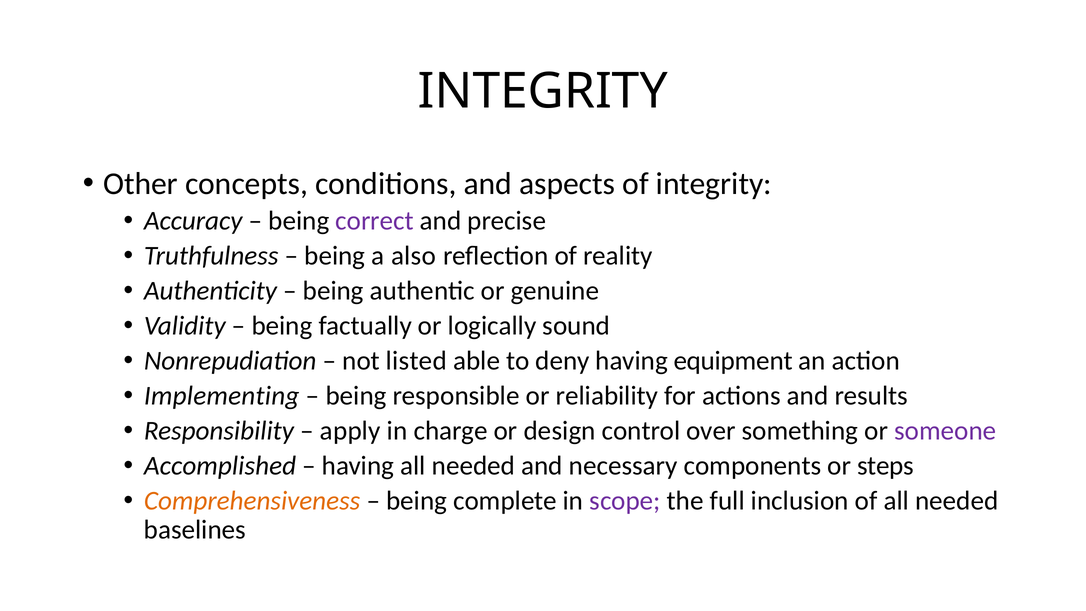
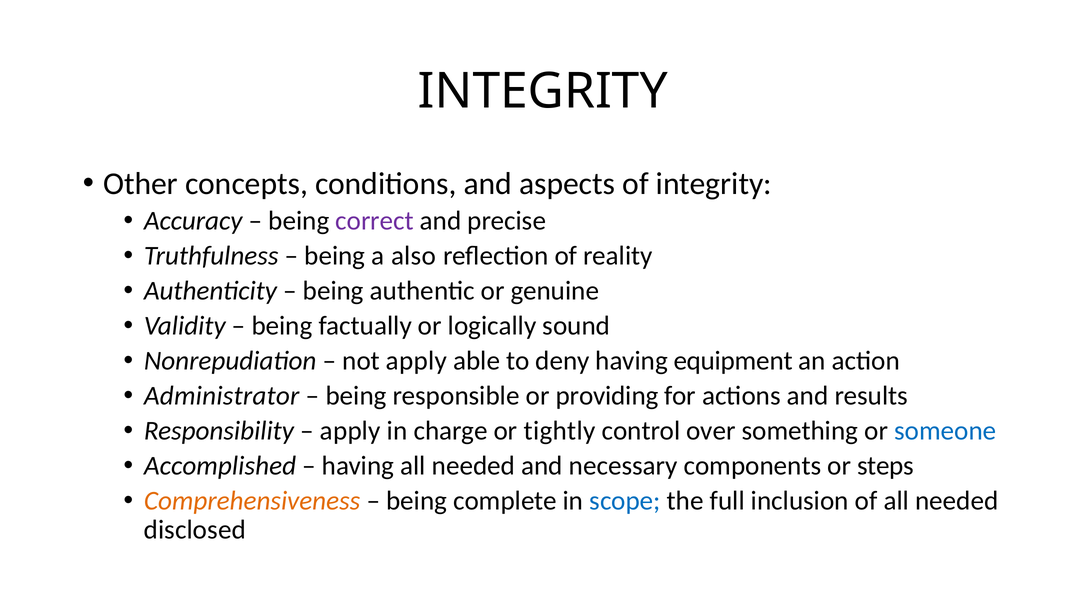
not listed: listed -> apply (416, 361)
Implementing: Implementing -> Administrator (222, 396)
reliability: reliability -> providing (607, 396)
design: design -> tightly (560, 431)
someone colour: purple -> blue (945, 431)
scope colour: purple -> blue (625, 501)
baselines: baselines -> disclosed (195, 530)
